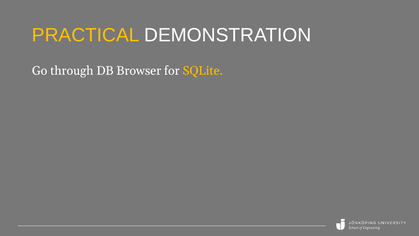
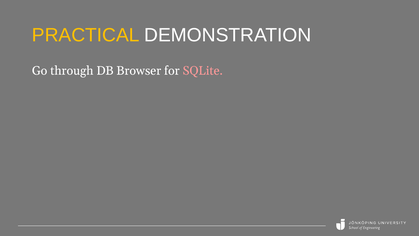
SQLite colour: yellow -> pink (203, 71)
